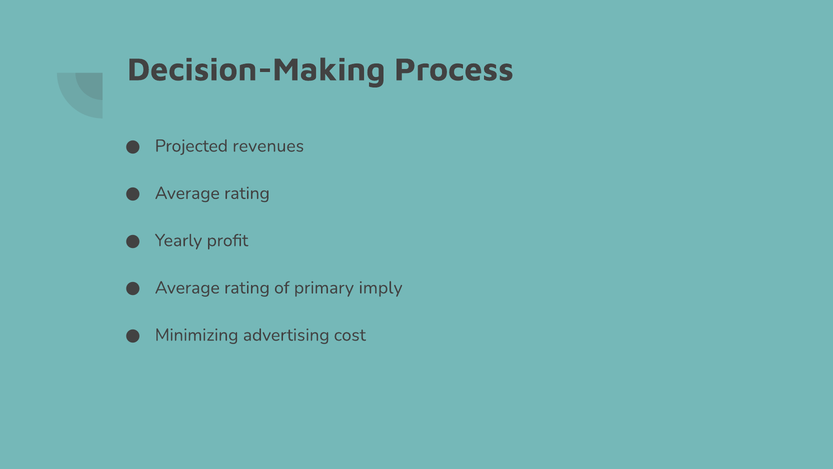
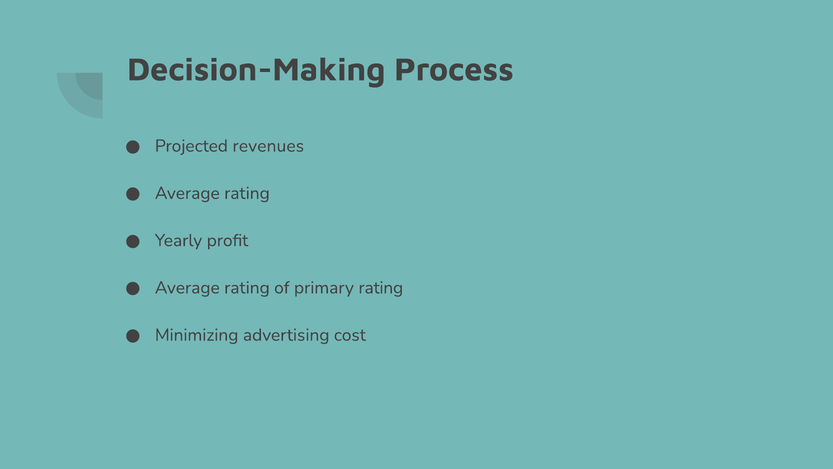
primary imply: imply -> rating (381, 287)
